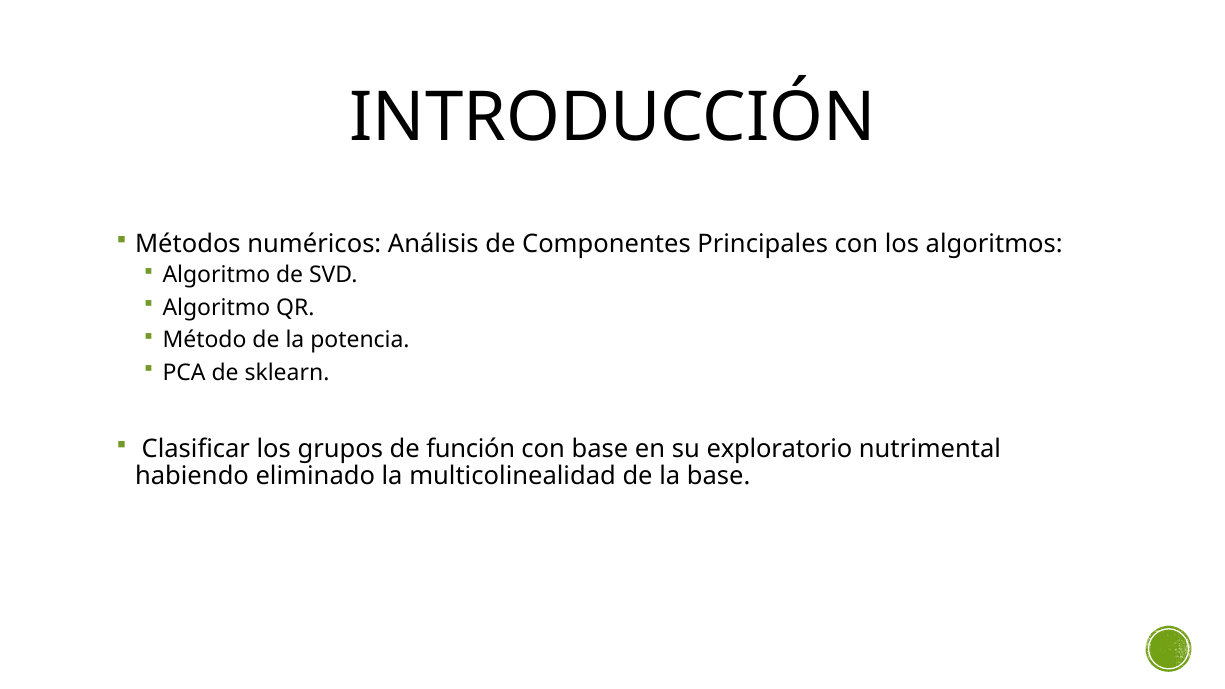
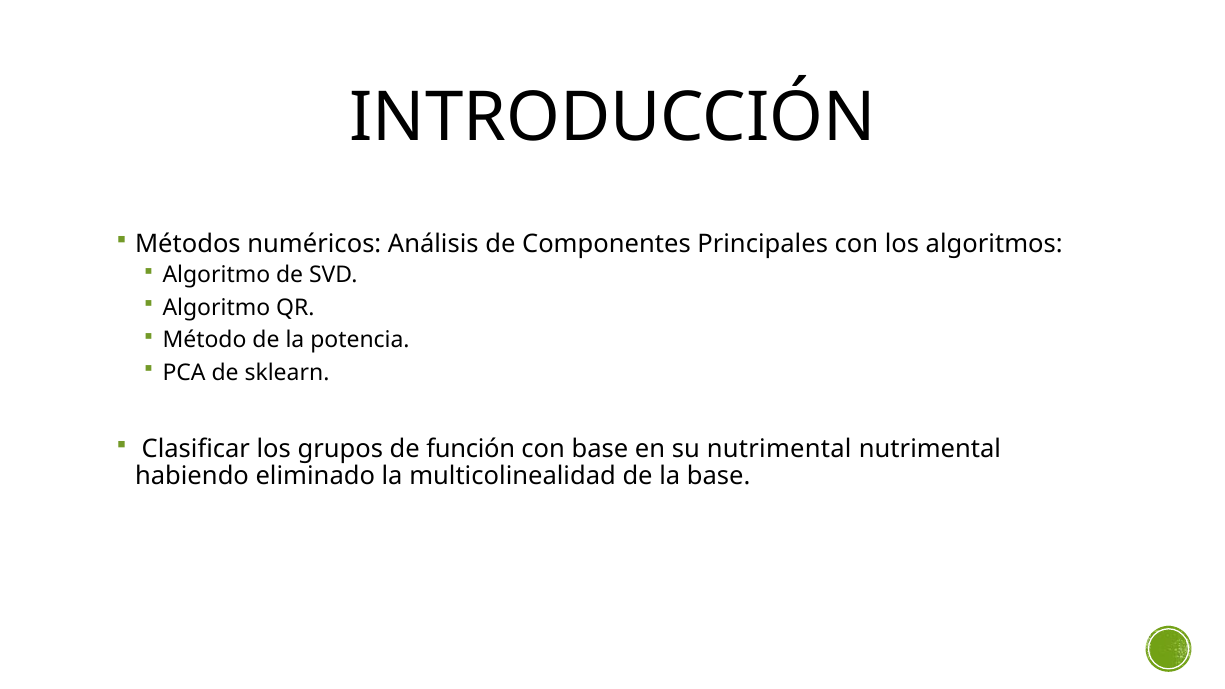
su exploratorio: exploratorio -> nutrimental (779, 449)
